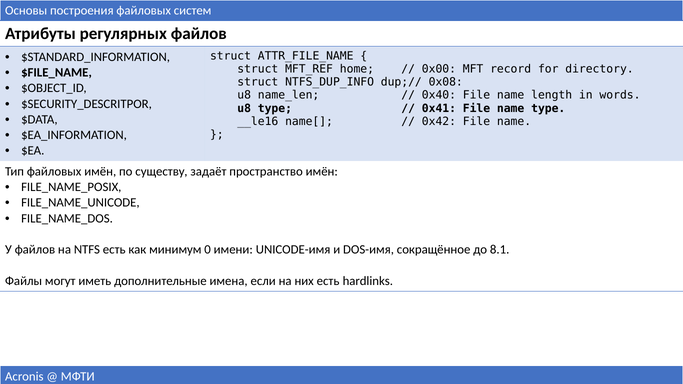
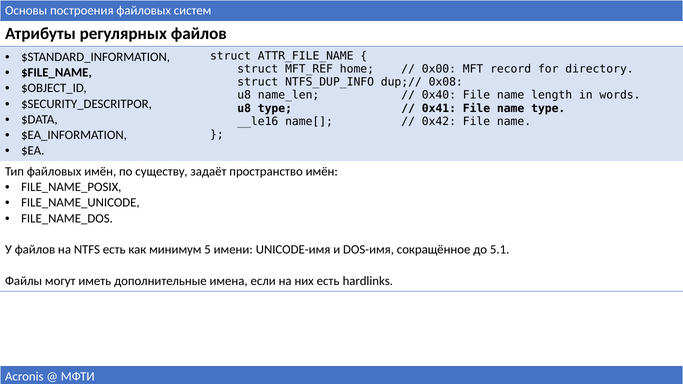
0: 0 -> 5 (208, 250)
8.1: 8.1 -> 5.1 (500, 250)
